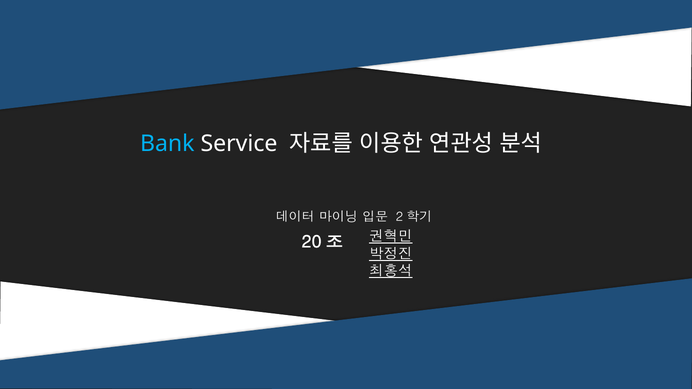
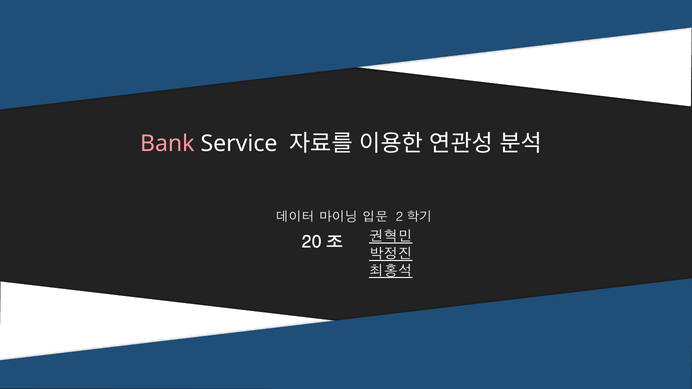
Bank colour: light blue -> pink (167, 144)
